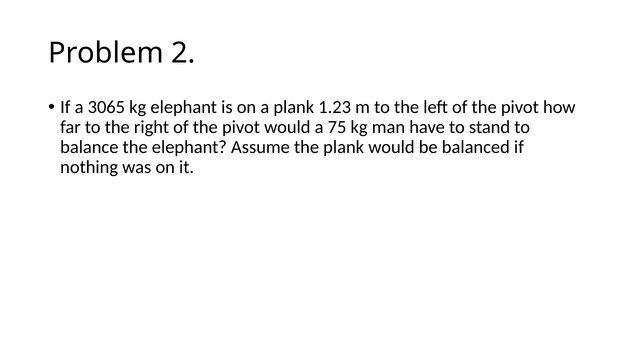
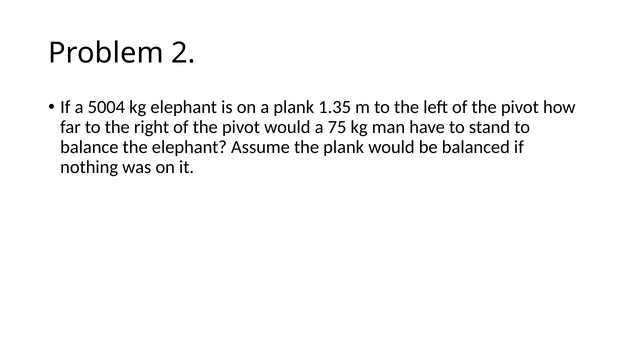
3065: 3065 -> 5004 (106, 107)
1.23: 1.23 -> 1.35 (335, 107)
